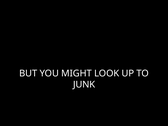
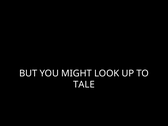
JUNK: JUNK -> TALE (84, 85)
